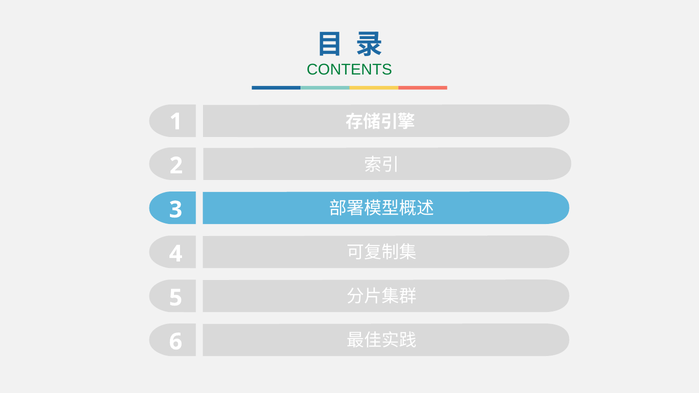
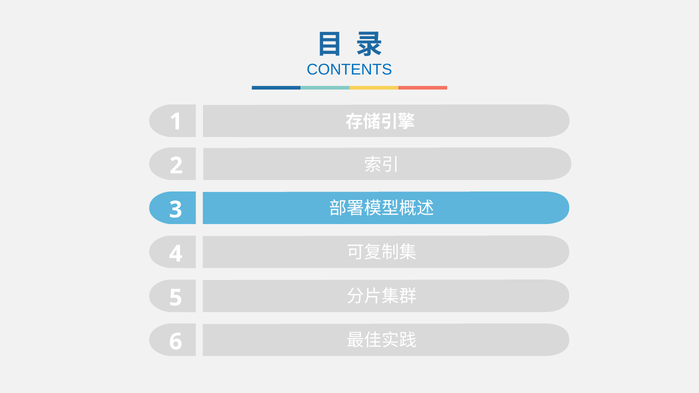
CONTENTS colour: green -> blue (349, 70)
